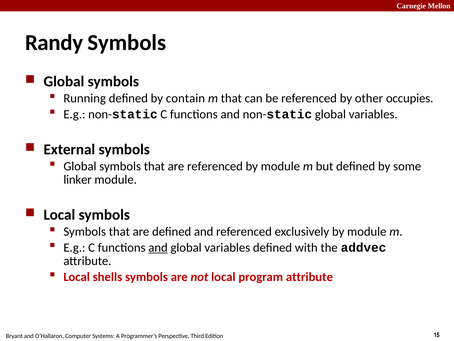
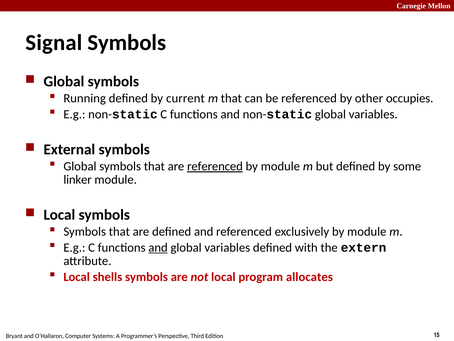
Randy: Randy -> Signal (54, 43)
contain: contain -> current (185, 98)
referenced underline: none -> present (215, 166)
addvec: addvec -> extern (364, 247)
program attribute: attribute -> allocates (309, 276)
